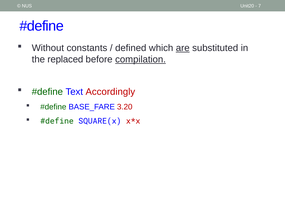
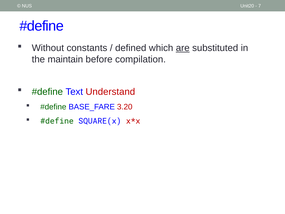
replaced: replaced -> maintain (65, 59)
compilation underline: present -> none (141, 59)
Accordingly: Accordingly -> Understand (110, 92)
